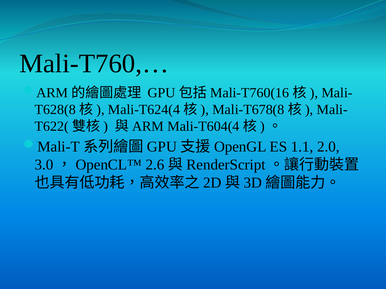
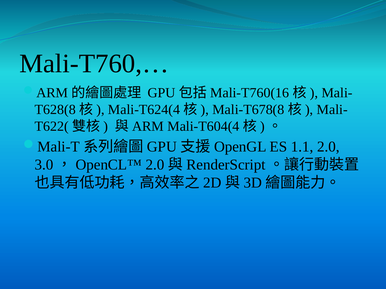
2.6: 2.6 -> 2.0 (155, 165)
